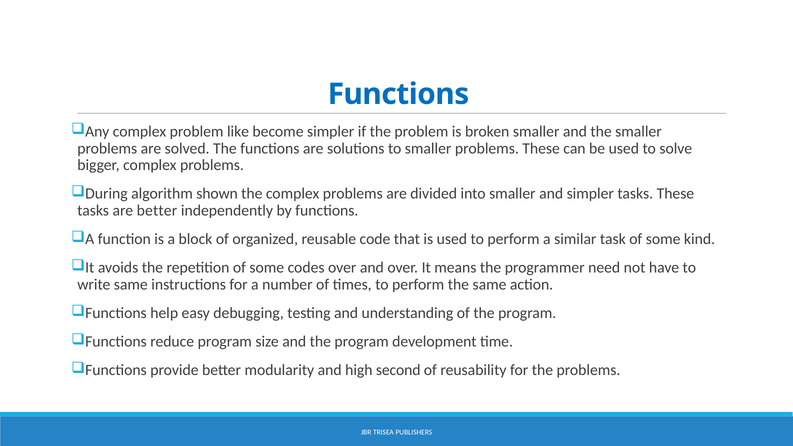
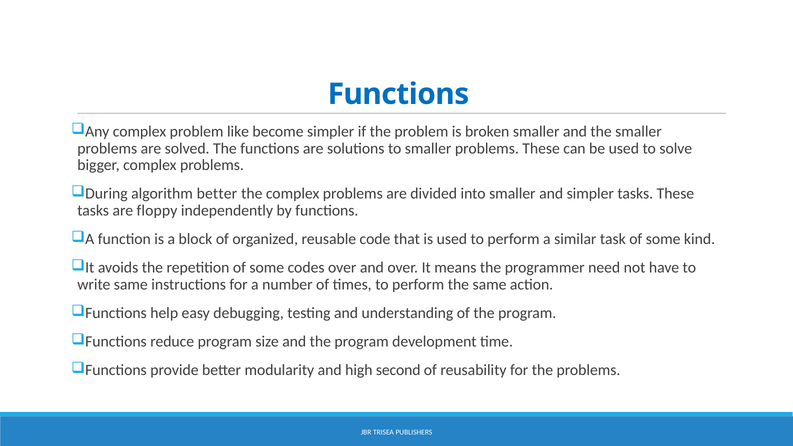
algorithm shown: shown -> better (217, 194)
are better: better -> floppy (157, 211)
